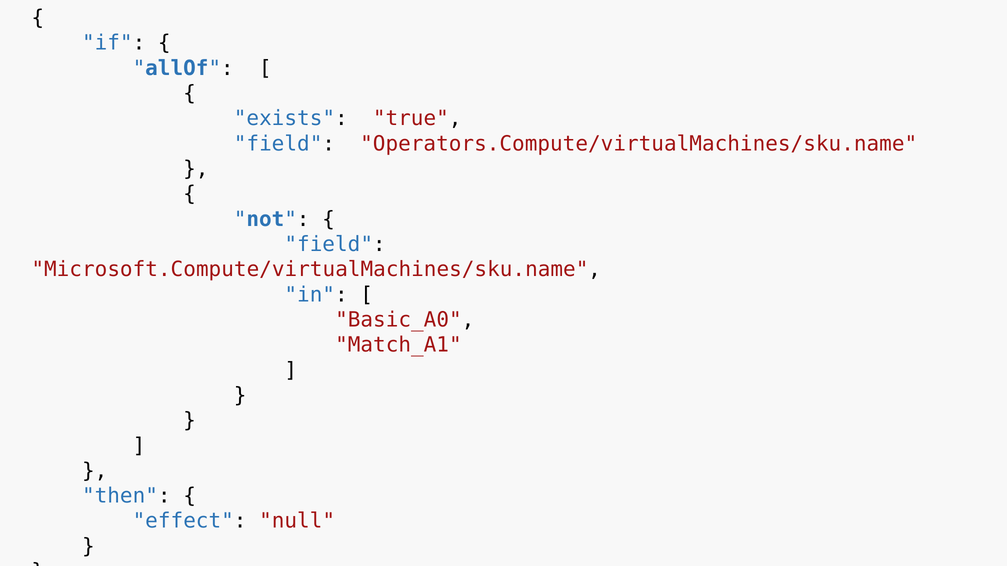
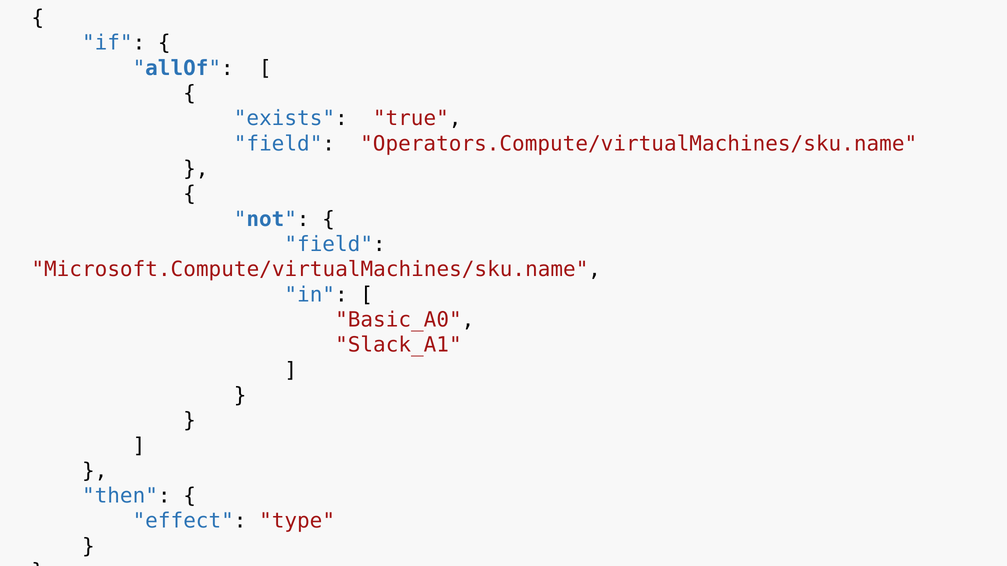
Match_A1: Match_A1 -> Slack_A1 (398, 345)
null: null -> type (297, 521)
